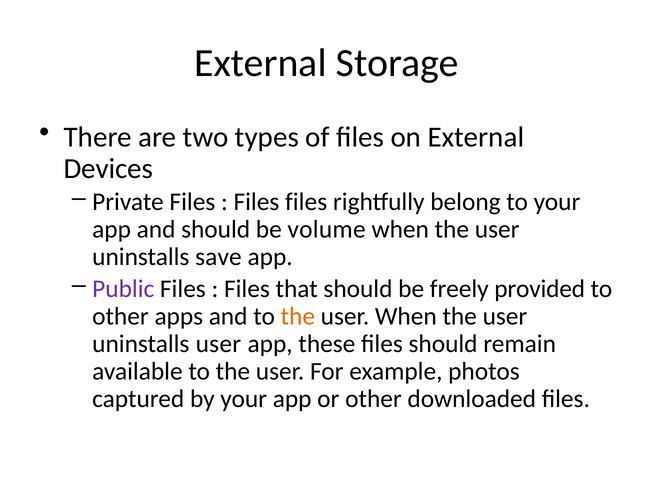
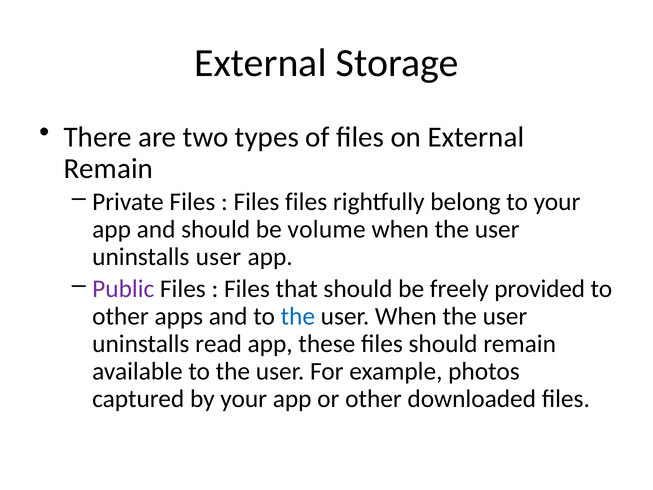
Devices: Devices -> Remain (108, 168)
uninstalls save: save -> user (218, 257)
the colour: orange -> blue (298, 316)
uninstalls user: user -> read (219, 344)
